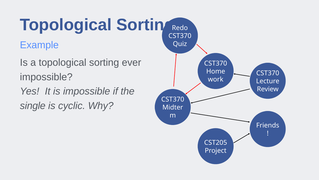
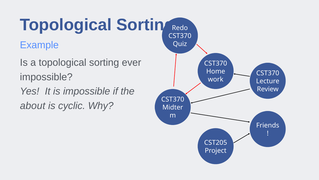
single: single -> about (33, 106)
